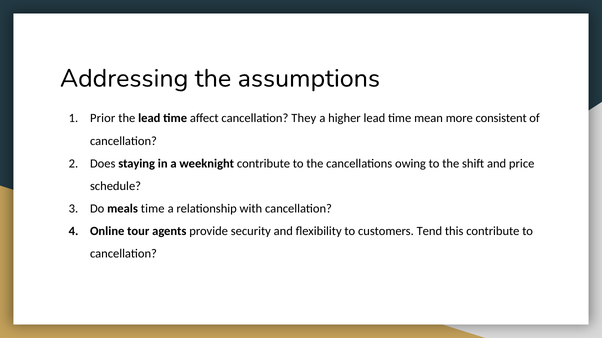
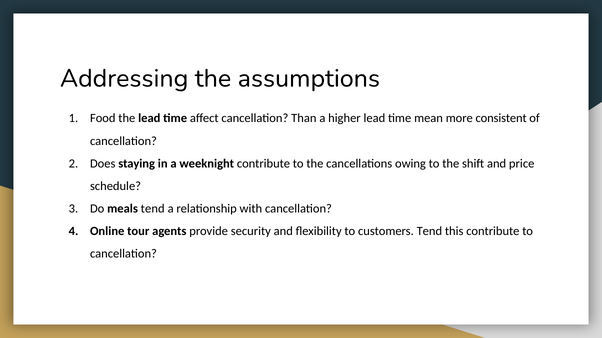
Prior: Prior -> Food (103, 119)
They: They -> Than (304, 119)
meals time: time -> tend (153, 209)
